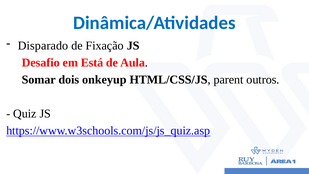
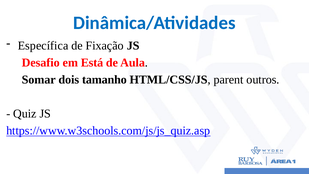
Disparado: Disparado -> Específica (43, 46)
onkeyup: onkeyup -> tamanho (104, 80)
